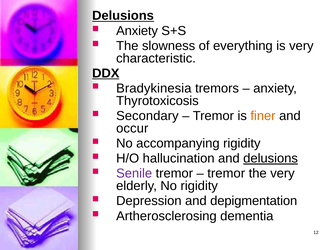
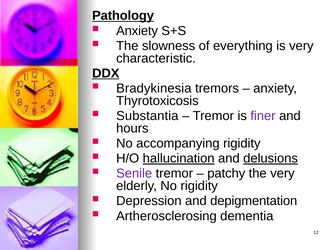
Delusions: Delusions -> Pathology (123, 16)
Secondary: Secondary -> Substantia (147, 116)
finer colour: orange -> purple (263, 116)
occur: occur -> hours (132, 128)
hallucination underline: none -> present (179, 158)
tremor: tremor -> patchy (226, 173)
